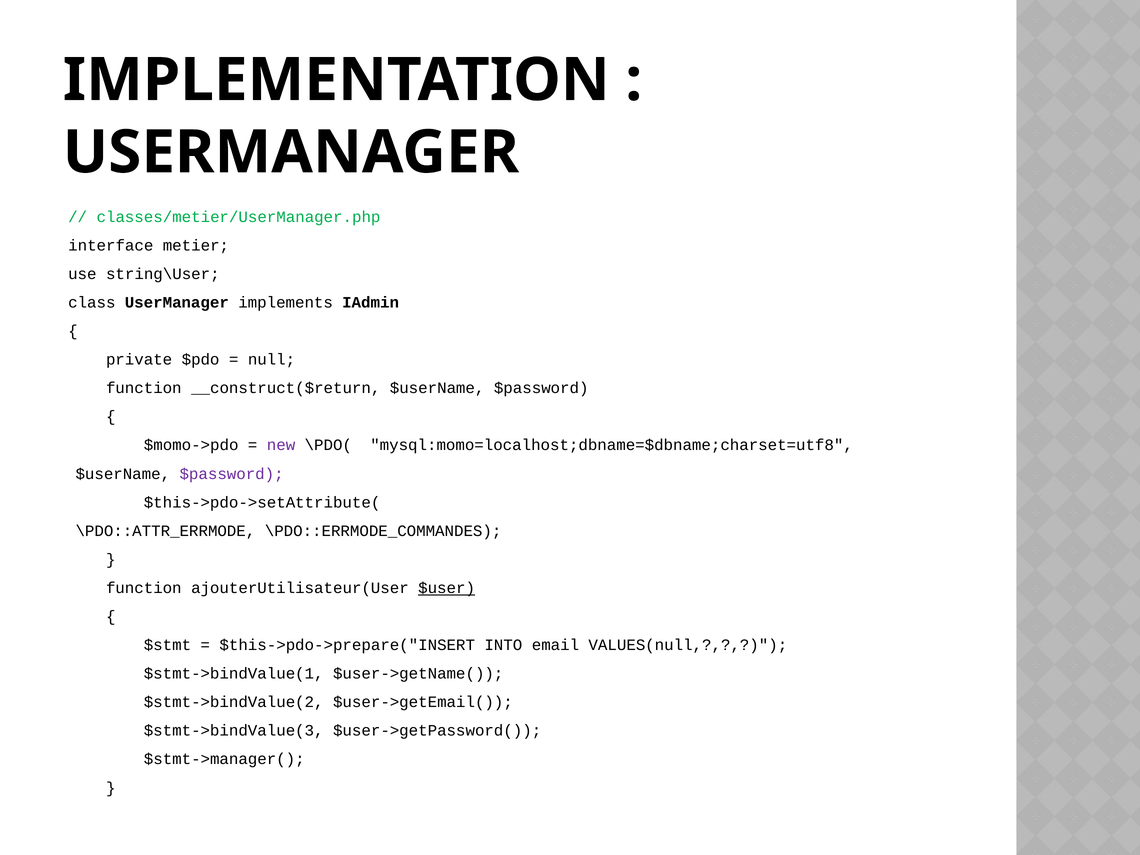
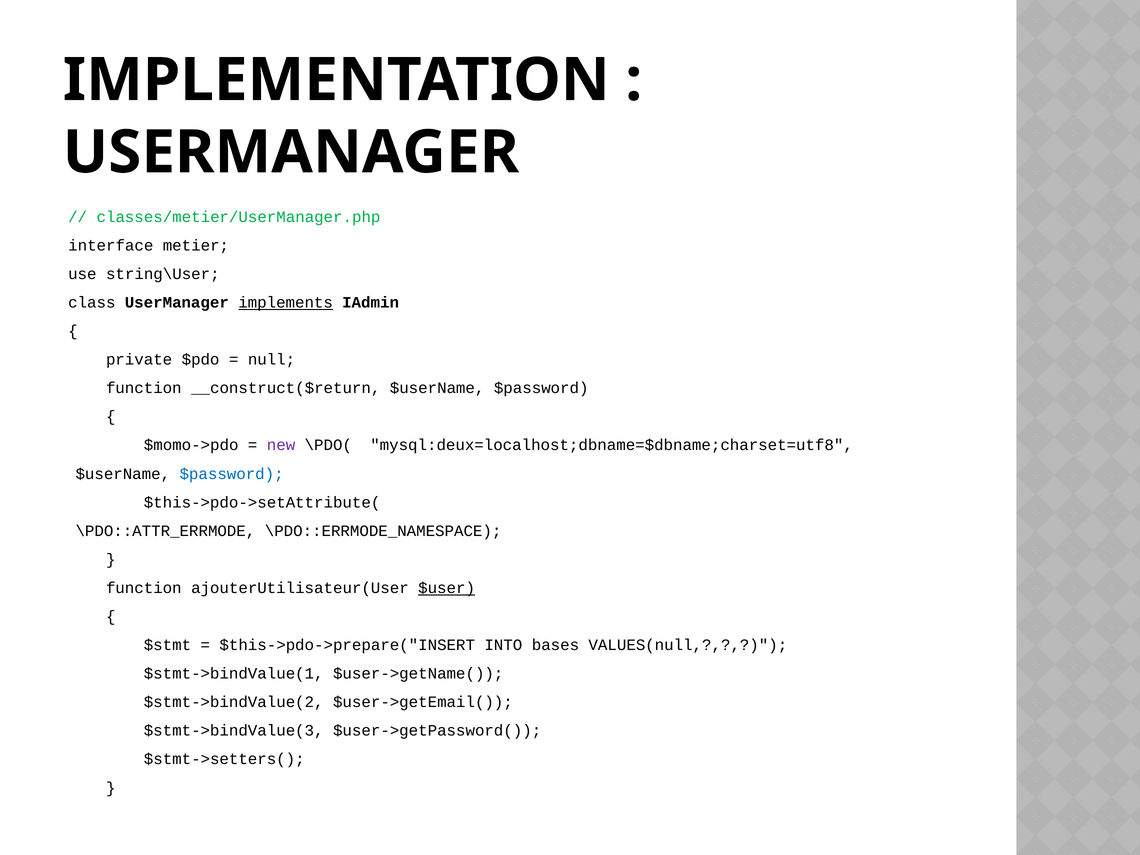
implements underline: none -> present (286, 303)
mysql:momo=localhost;dbname=$dbname;charset=utf8: mysql:momo=localhost;dbname=$dbname;charset=utf8 -> mysql:deux=localhost;dbname=$dbname;charset=utf8 (612, 445)
$password colour: purple -> blue (232, 474)
\PDO::ERRMODE_COMMANDES: \PDO::ERRMODE_COMMANDES -> \PDO::ERRMODE_NAMESPACE (383, 531)
email: email -> bases (555, 645)
$stmt->manager(: $stmt->manager( -> $stmt->setters( (224, 759)
